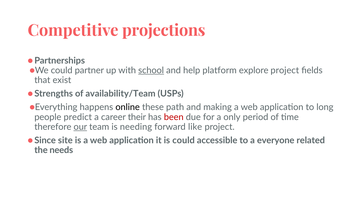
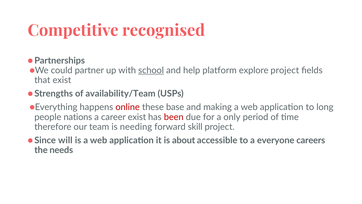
projections: projections -> recognised (164, 30)
online colour: black -> red (128, 107)
path: path -> base (175, 107)
predict: predict -> nations (78, 117)
career their: their -> exist (137, 117)
our underline: present -> none (80, 127)
like: like -> skill (195, 127)
site: site -> will (65, 140)
is could: could -> about (184, 140)
related: related -> careers (311, 140)
